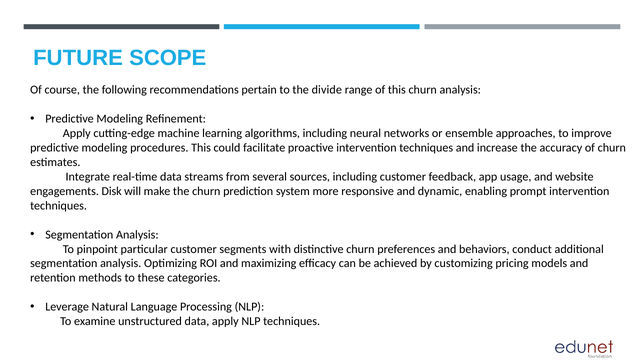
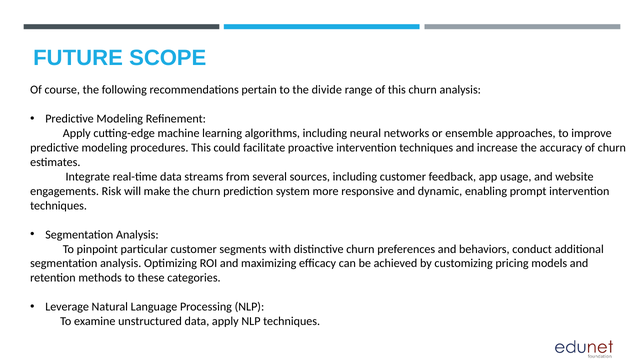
Disk: Disk -> Risk (112, 191)
